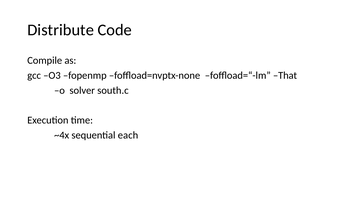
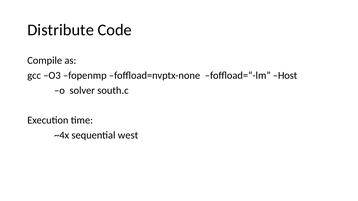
That: That -> Host (285, 75)
each: each -> west (128, 135)
